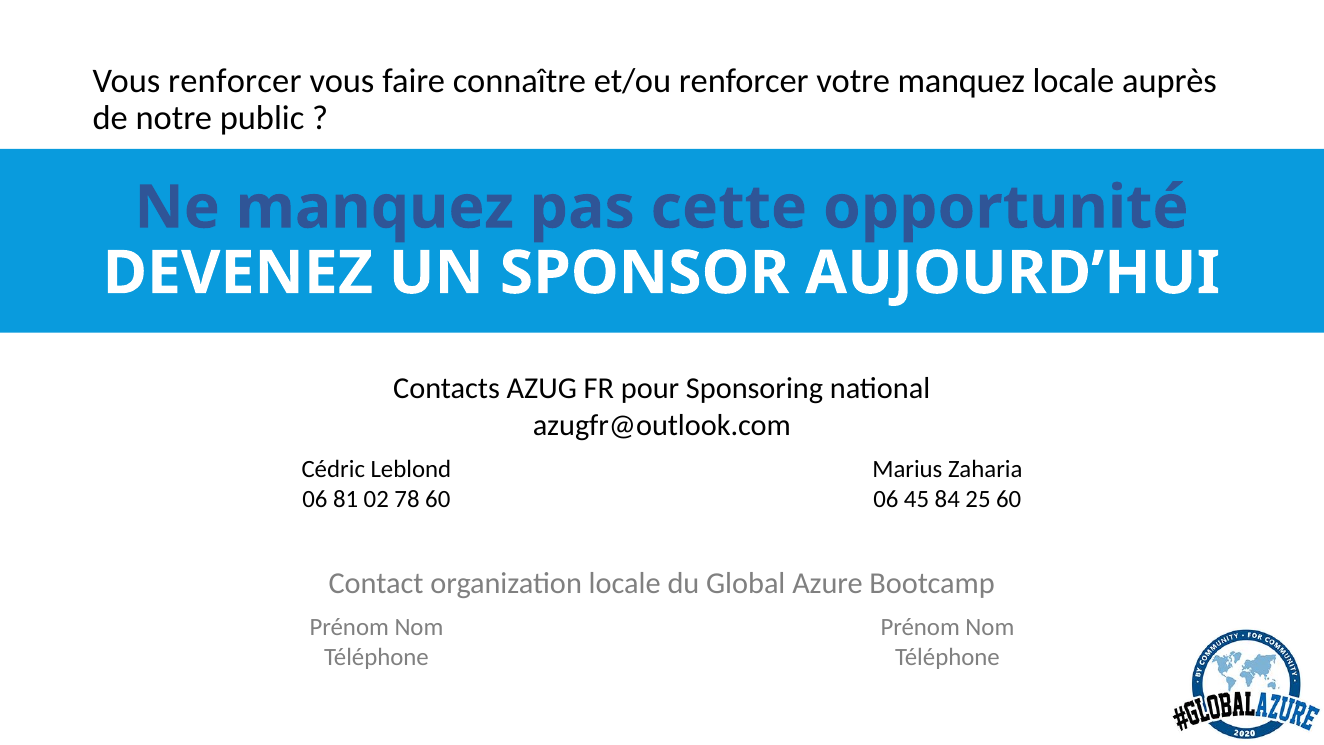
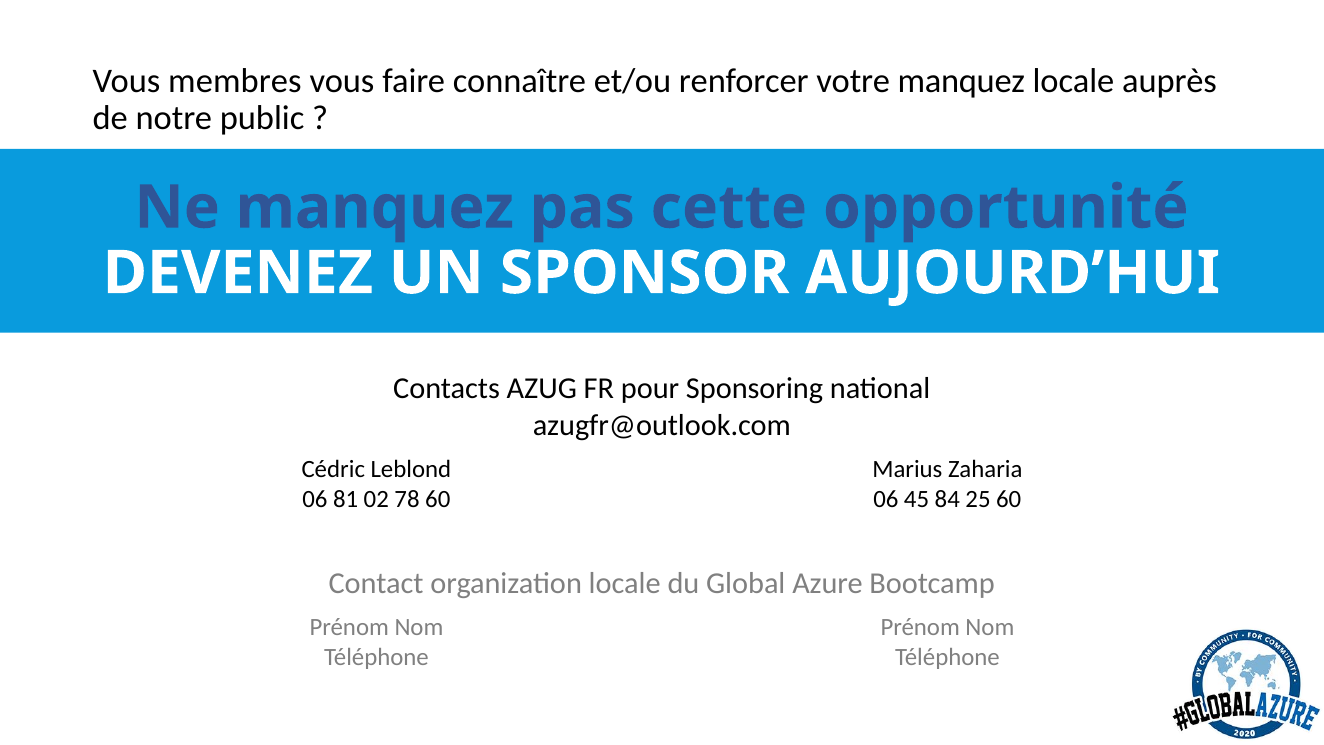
Vous renforcer: renforcer -> membres (235, 81)
